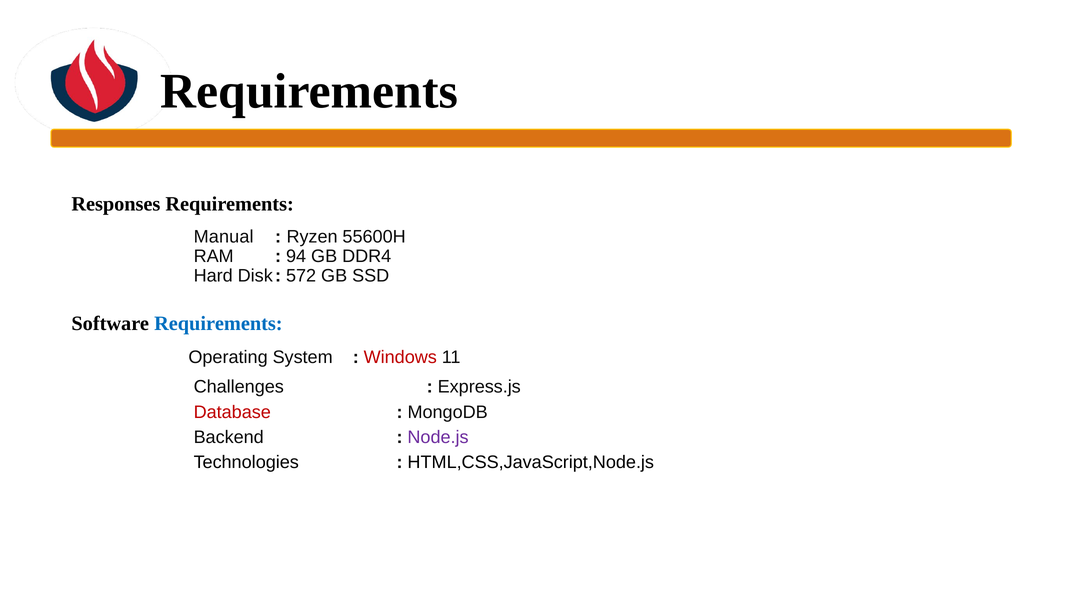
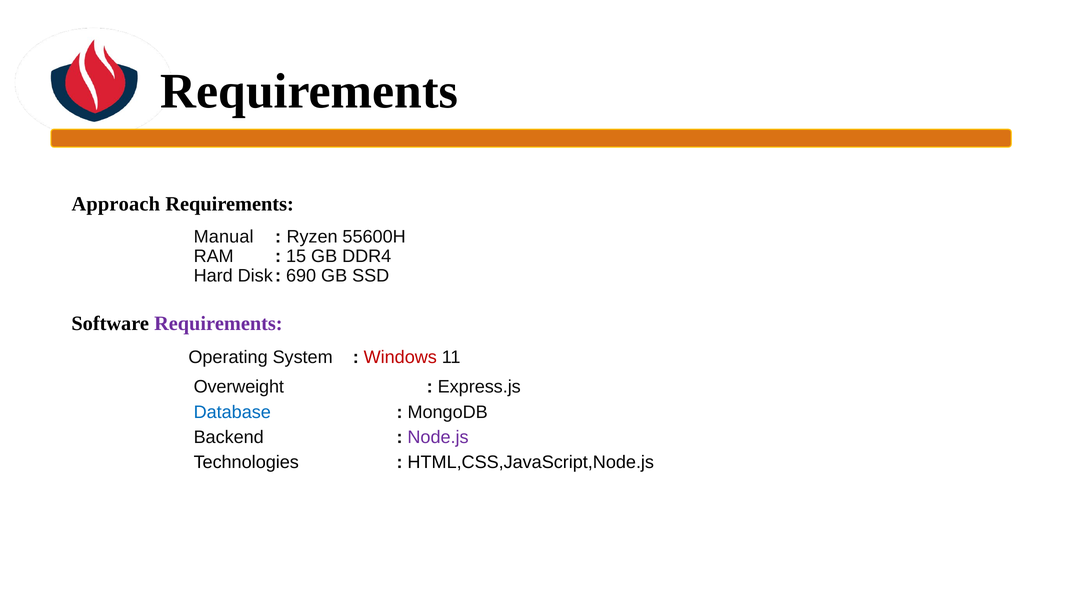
Responses: Responses -> Approach (116, 204)
94: 94 -> 15 (296, 256)
572: 572 -> 690 (301, 276)
Requirements colour: blue -> purple (218, 323)
Challenges: Challenges -> Overweight (239, 387)
Database colour: red -> blue (232, 412)
